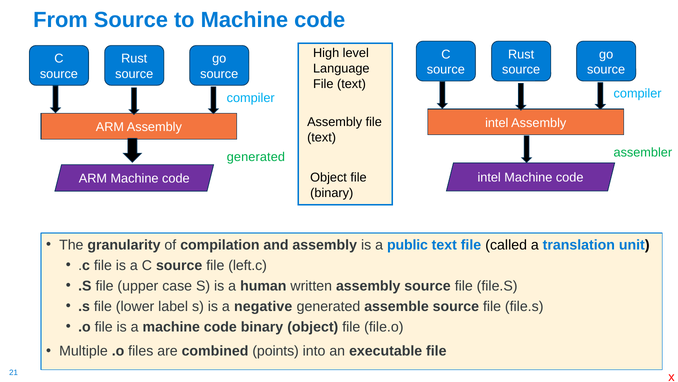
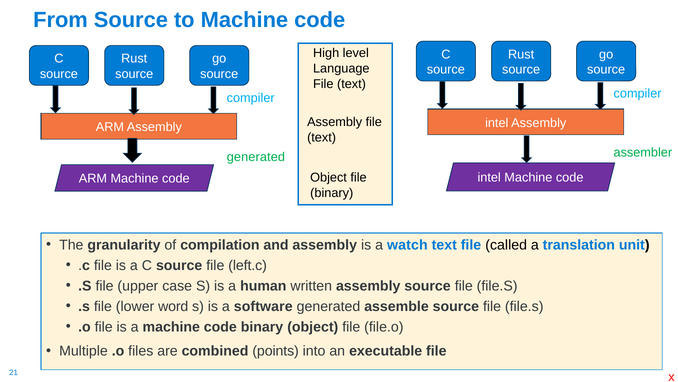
public: public -> watch (407, 245)
label: label -> word (173, 306)
negative: negative -> software (263, 306)
